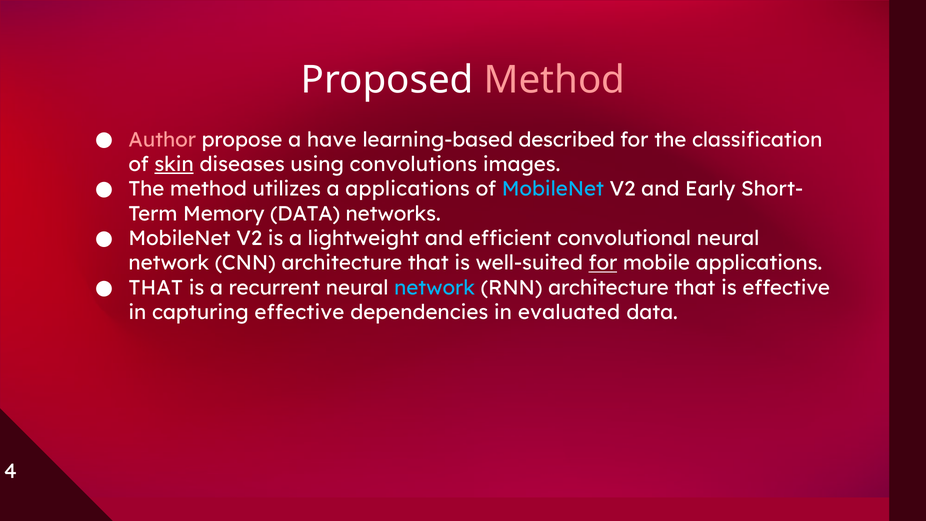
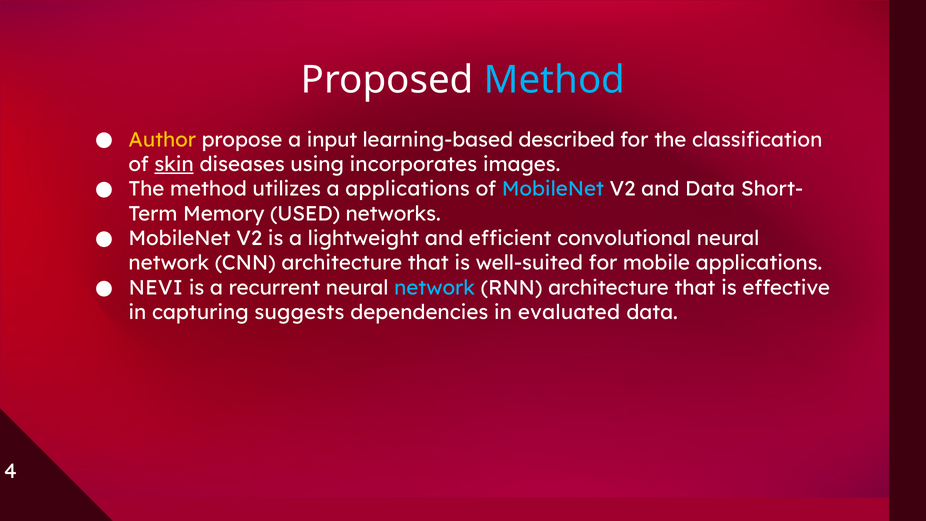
Method colour: pink -> light blue (554, 80)
Author colour: pink -> yellow (162, 140)
have: have -> input (332, 140)
convolutions: convolutions -> incorporates (413, 164)
and Early: Early -> Data (710, 189)
Memory DATA: DATA -> USED (305, 214)
for underline: present -> none (603, 263)
THAT: THAT -> NEVI (156, 288)
capturing effective: effective -> suggests (299, 313)
